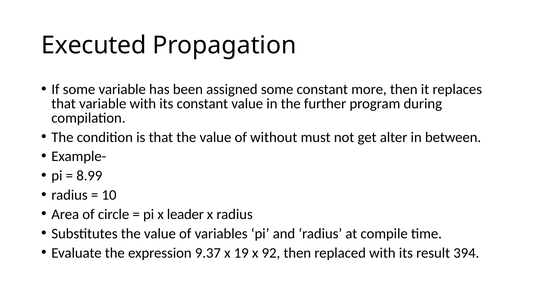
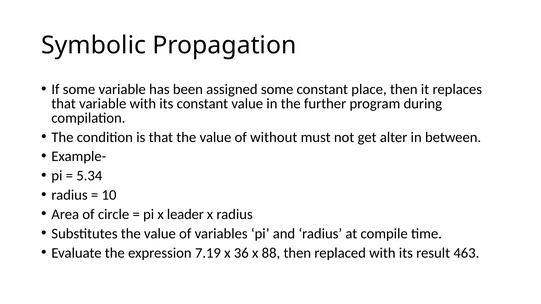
Executed: Executed -> Symbolic (94, 45)
more: more -> place (369, 90)
8.99: 8.99 -> 5.34 (89, 176)
9.37: 9.37 -> 7.19 (208, 253)
19: 19 -> 36 (241, 253)
92: 92 -> 88 (271, 253)
394: 394 -> 463 (466, 253)
